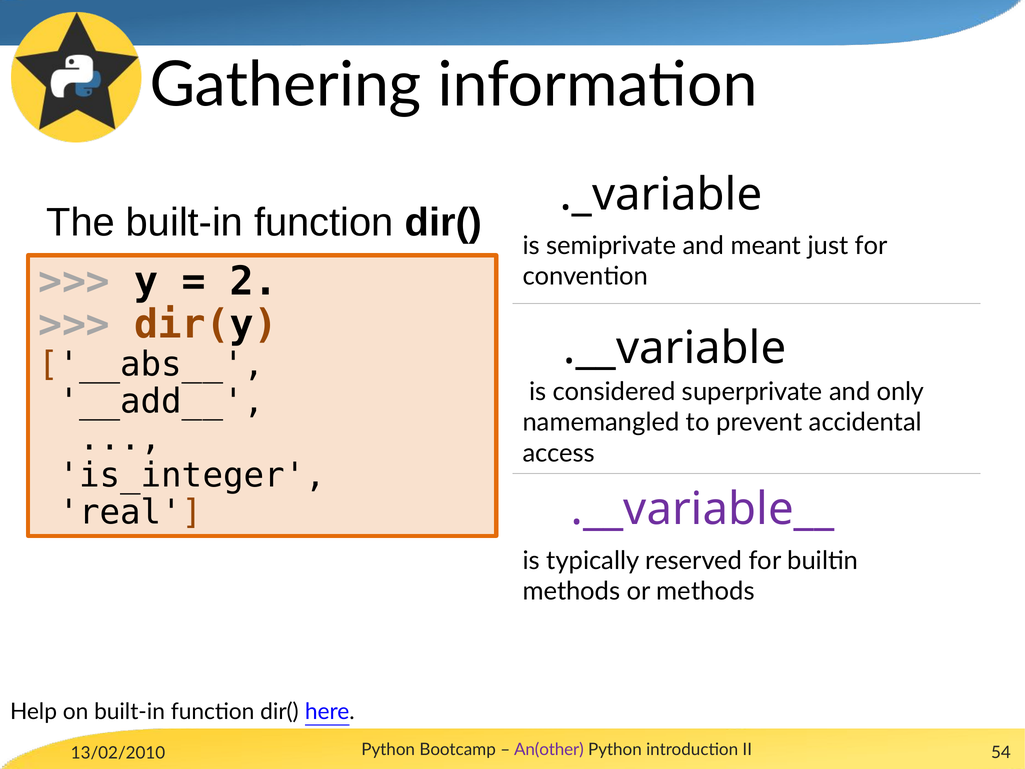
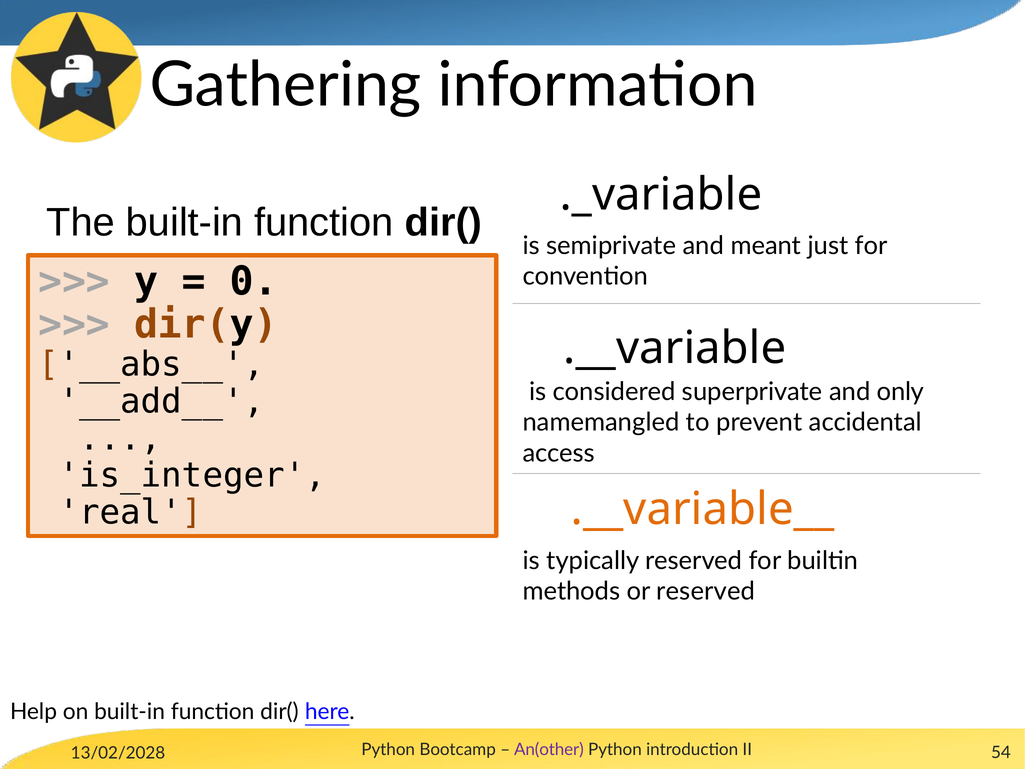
2: 2 -> 0 (254, 282)
.__variable__ colour: purple -> orange (703, 509)
or methods: methods -> reserved (706, 591)
13/02/2010: 13/02/2010 -> 13/02/2028 (118, 753)
